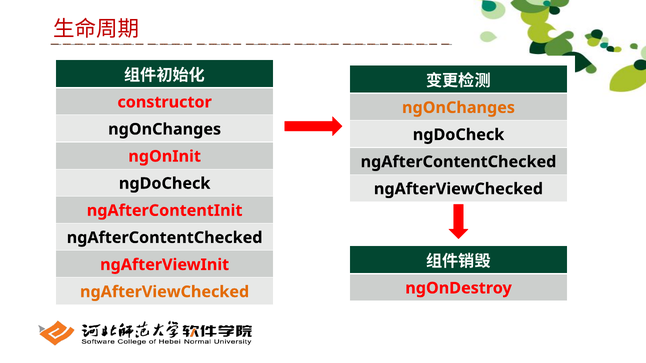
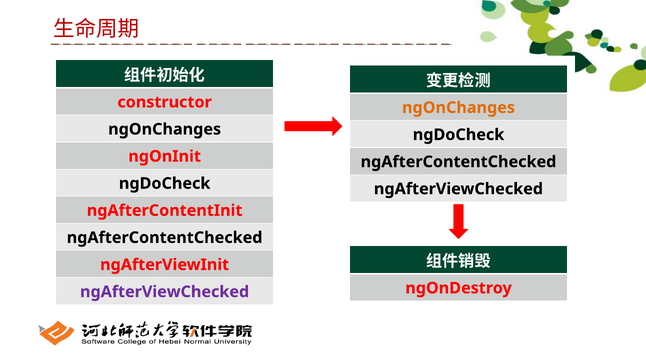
ngAfterViewChecked colour: orange -> purple (165, 292)
